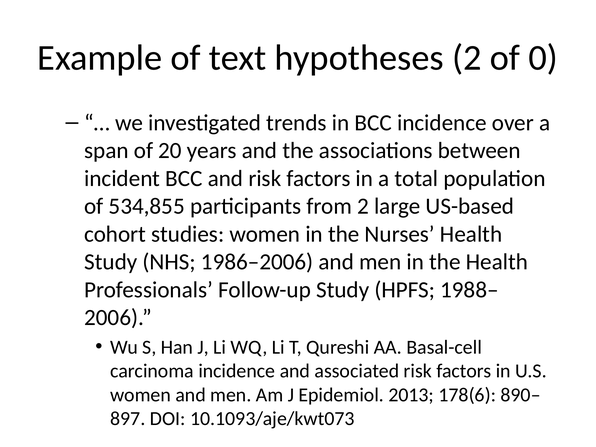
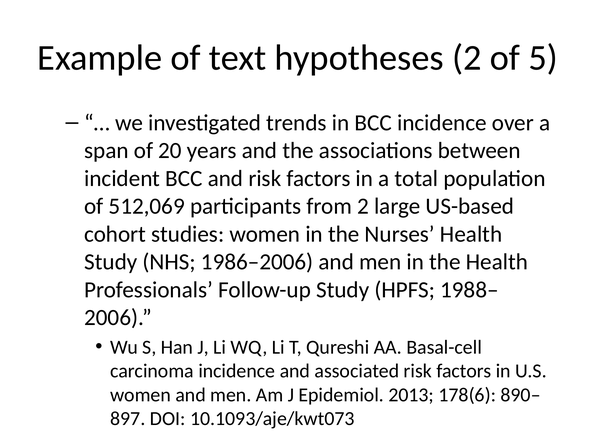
0: 0 -> 5 (543, 58)
534,855: 534,855 -> 512,069 (147, 206)
